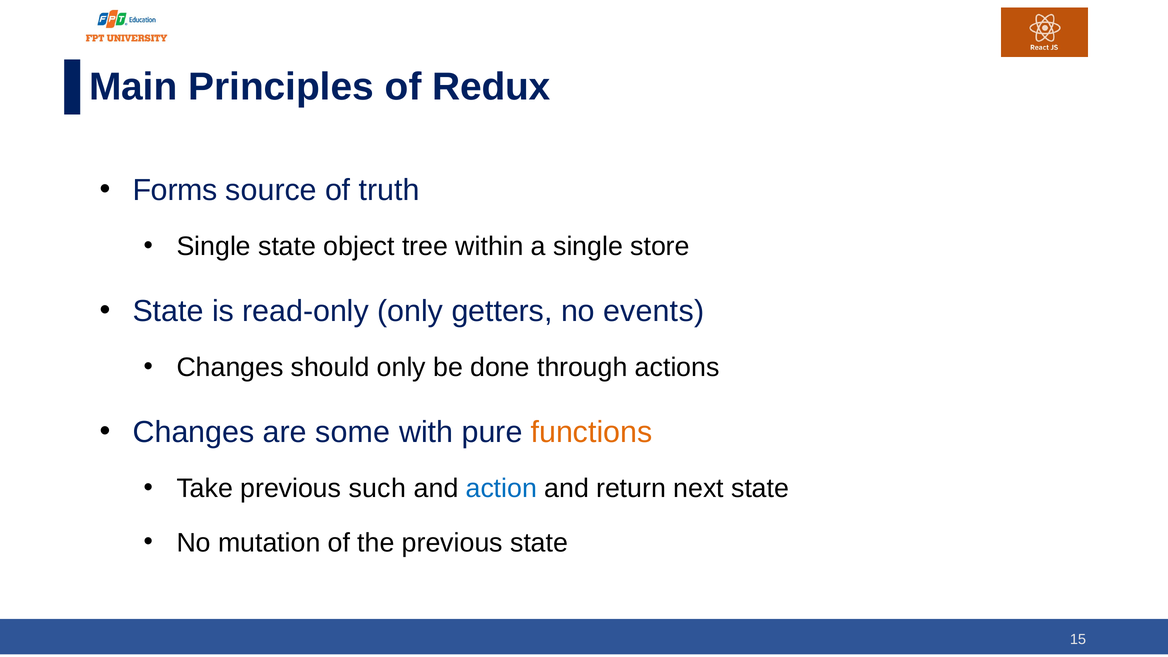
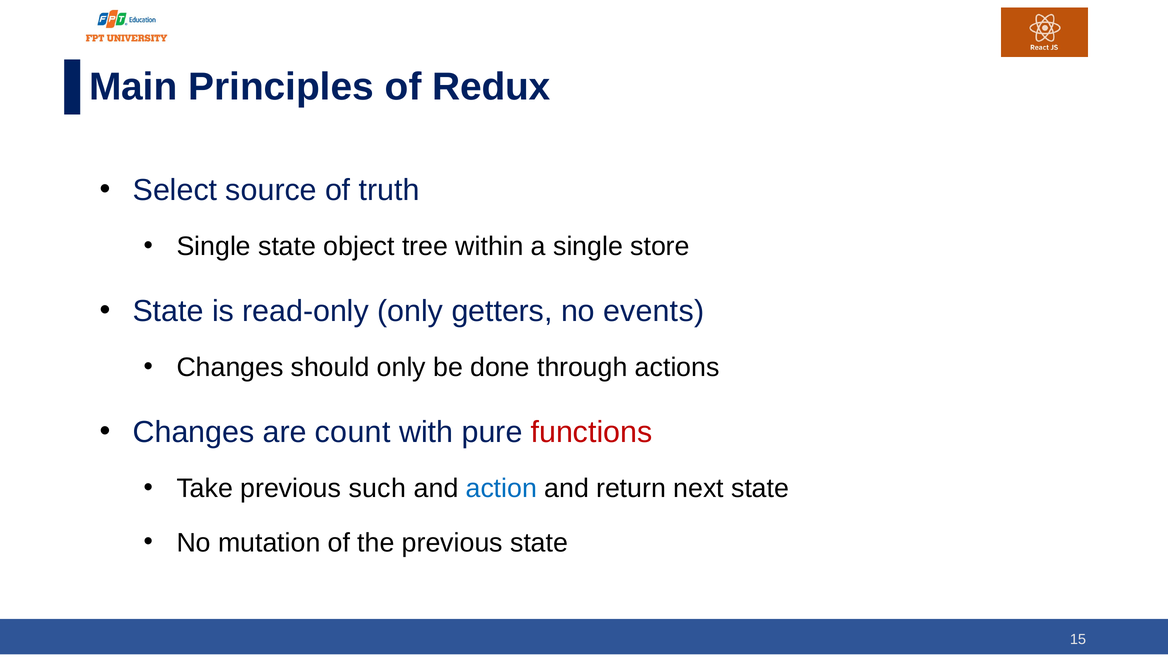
Forms: Forms -> Select (175, 190)
some: some -> count (353, 432)
functions colour: orange -> red (592, 432)
